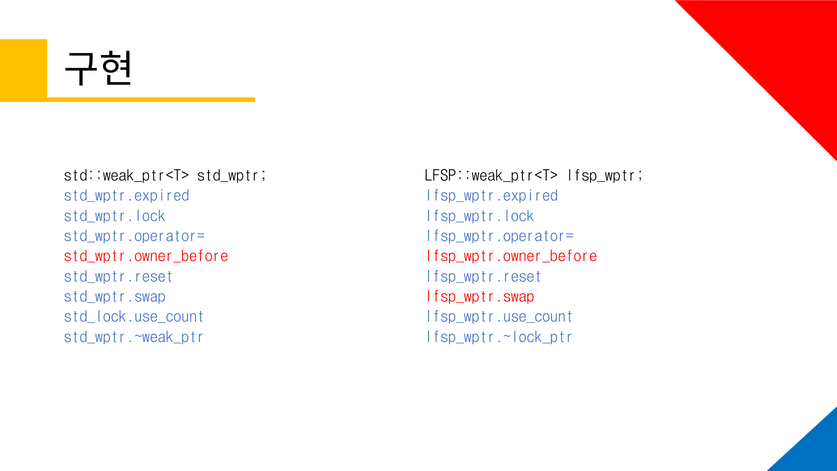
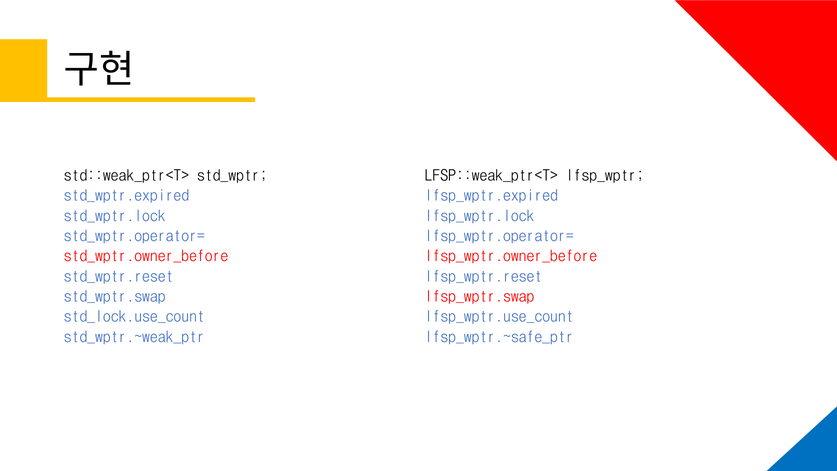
lfsp_wptr.~lock_ptr: lfsp_wptr.~lock_ptr -> lfsp_wptr.~safe_ptr (499, 337)
